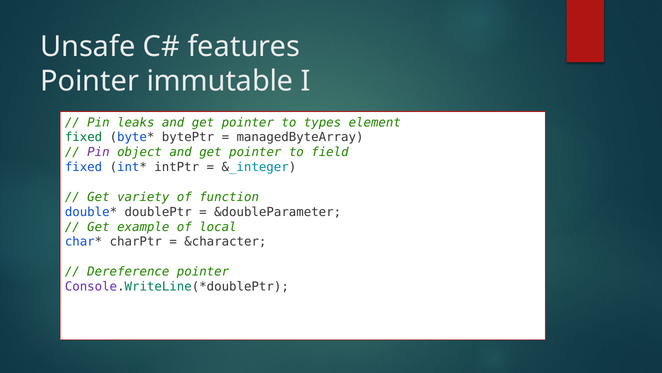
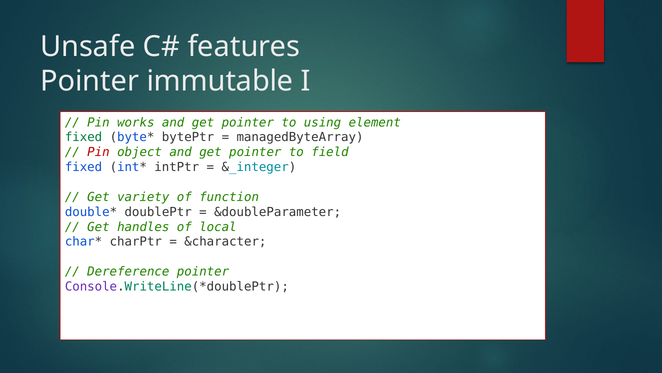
leaks: leaks -> works (136, 122)
types: types -> using (323, 122)
Pin colour: purple -> red (98, 152)
example: example -> handles (143, 227)
